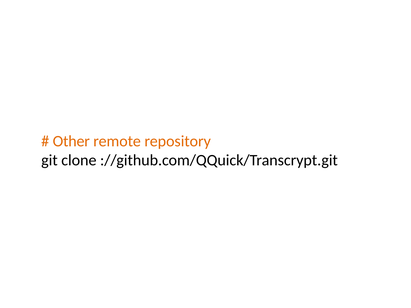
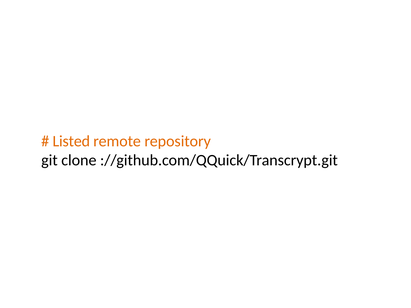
Other: Other -> Listed (71, 141)
